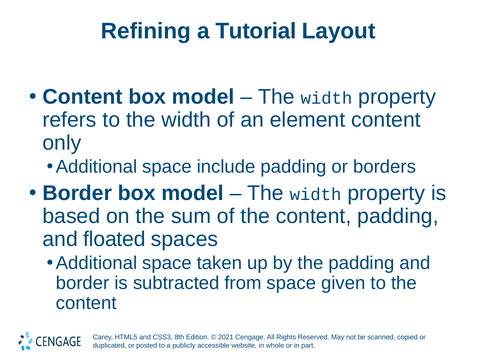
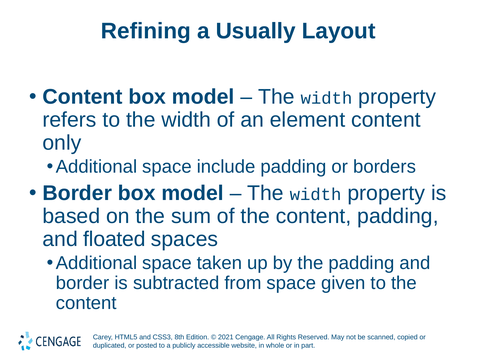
Tutorial: Tutorial -> Usually (256, 31)
